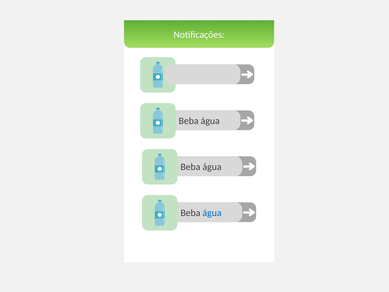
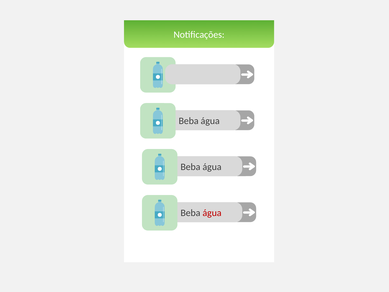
água colour: blue -> red (212, 213)
